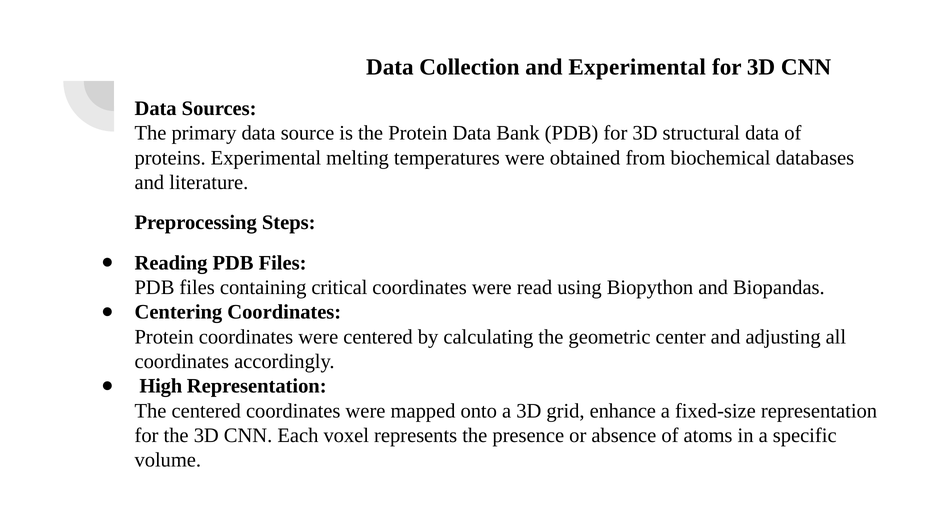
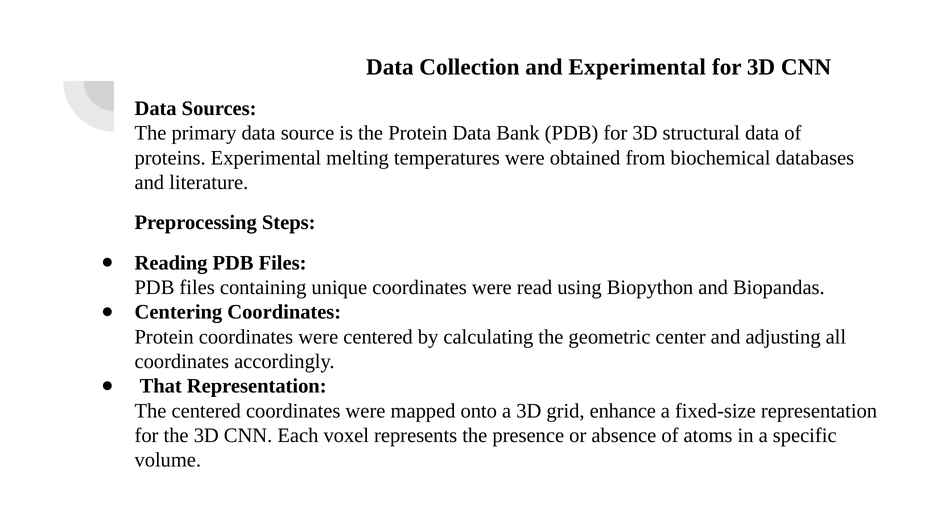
critical: critical -> unique (339, 287)
High: High -> That (161, 386)
